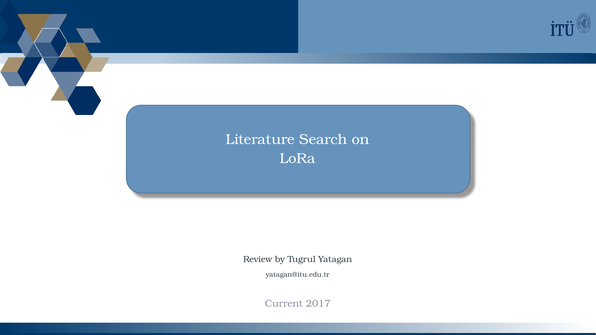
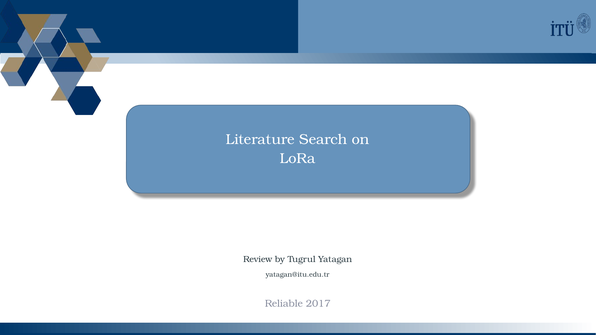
Current: Current -> Reliable (284, 304)
